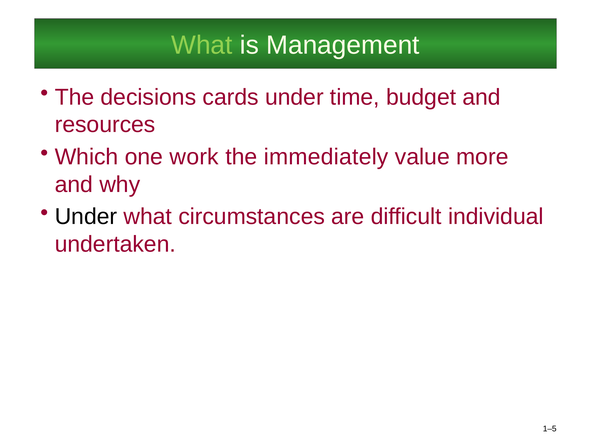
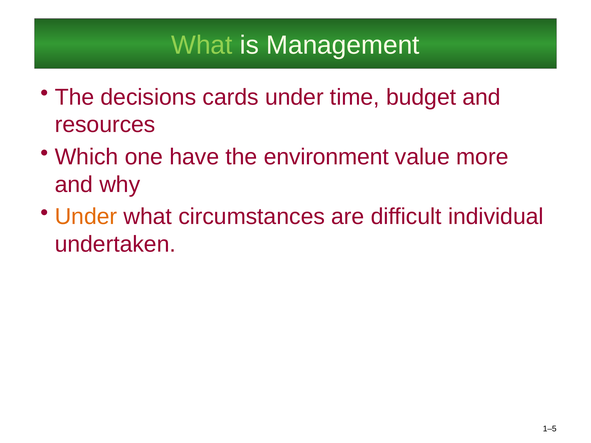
work: work -> have (194, 157)
immediately: immediately -> environment (326, 157)
Under colour: black -> orange (86, 217)
